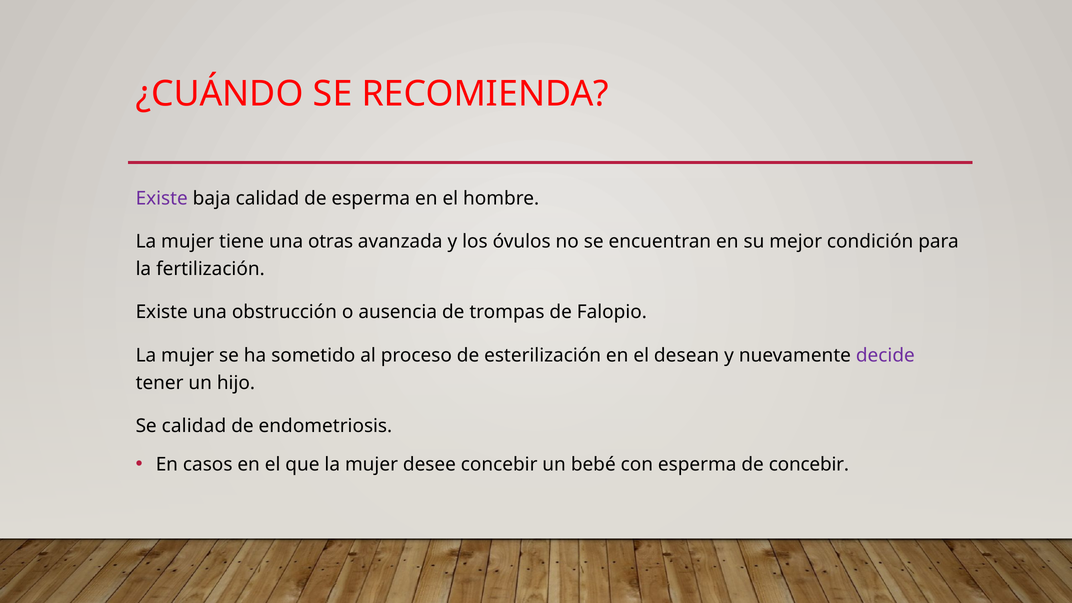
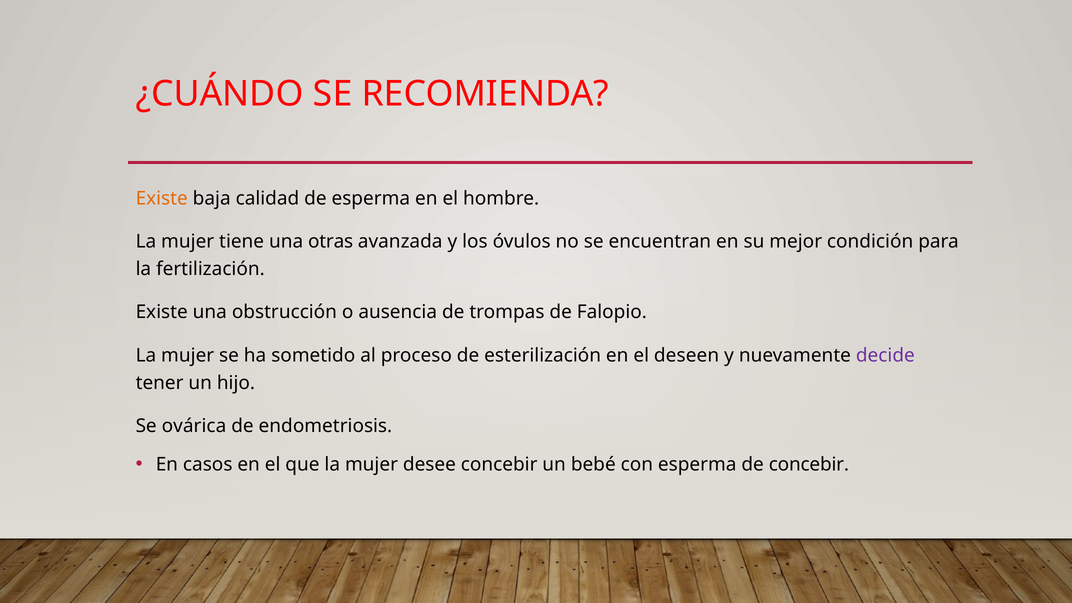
Existe colour: purple -> orange (162, 199)
desean: desean -> deseen (687, 355)
Se calidad: calidad -> ovárica (194, 426)
